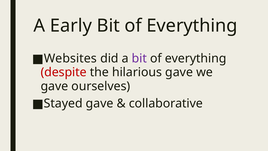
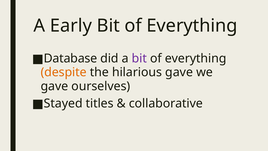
Websites: Websites -> Database (70, 58)
despite colour: red -> orange (64, 72)
Stayed gave: gave -> titles (100, 103)
